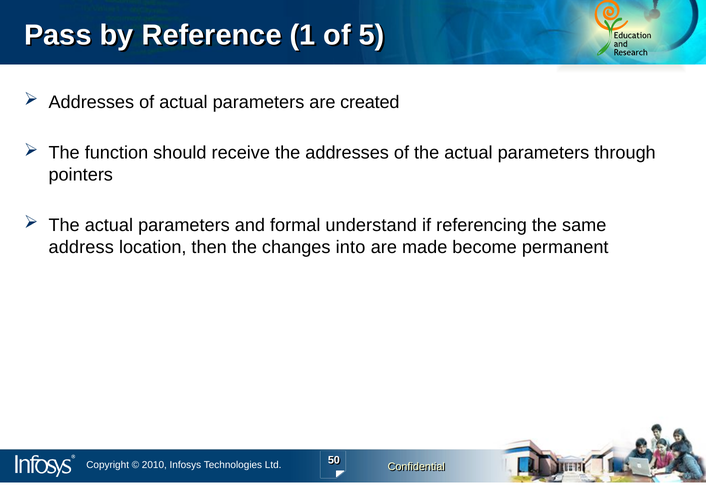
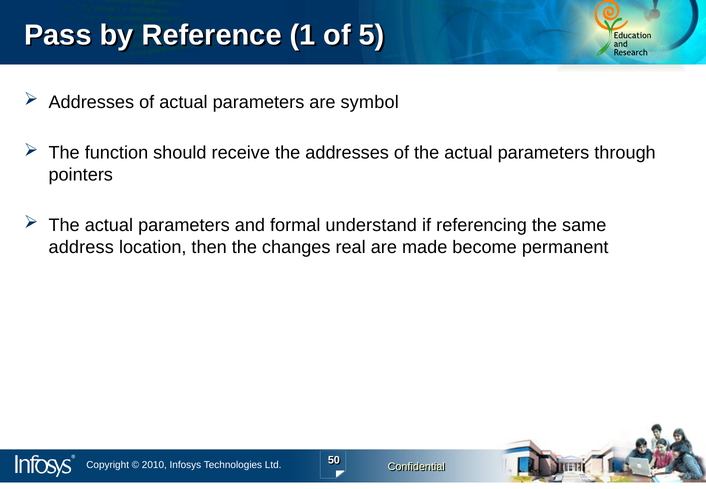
created: created -> symbol (370, 102)
into: into -> real (351, 247)
